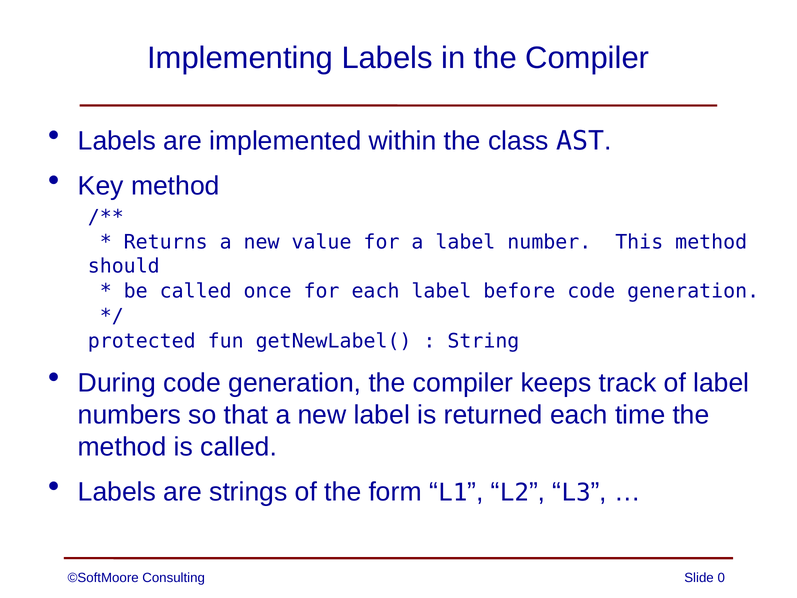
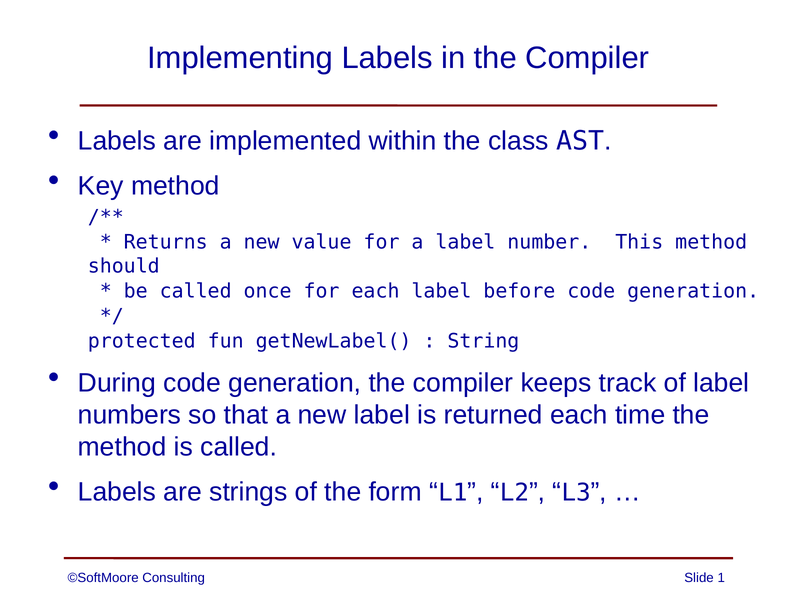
0: 0 -> 1 (721, 577)
